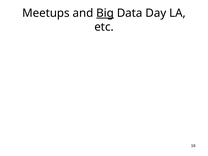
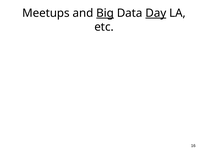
Day underline: none -> present (156, 13)
